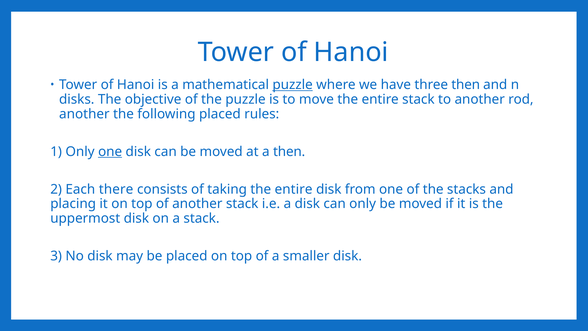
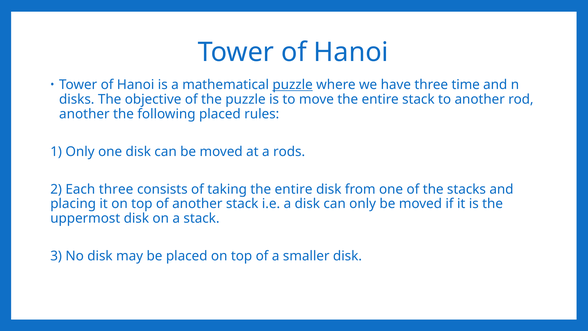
three then: then -> time (466, 85)
one underline: present -> none (110, 151)
a then: then -> rods (289, 151)
Each there: there -> three (116, 189)
